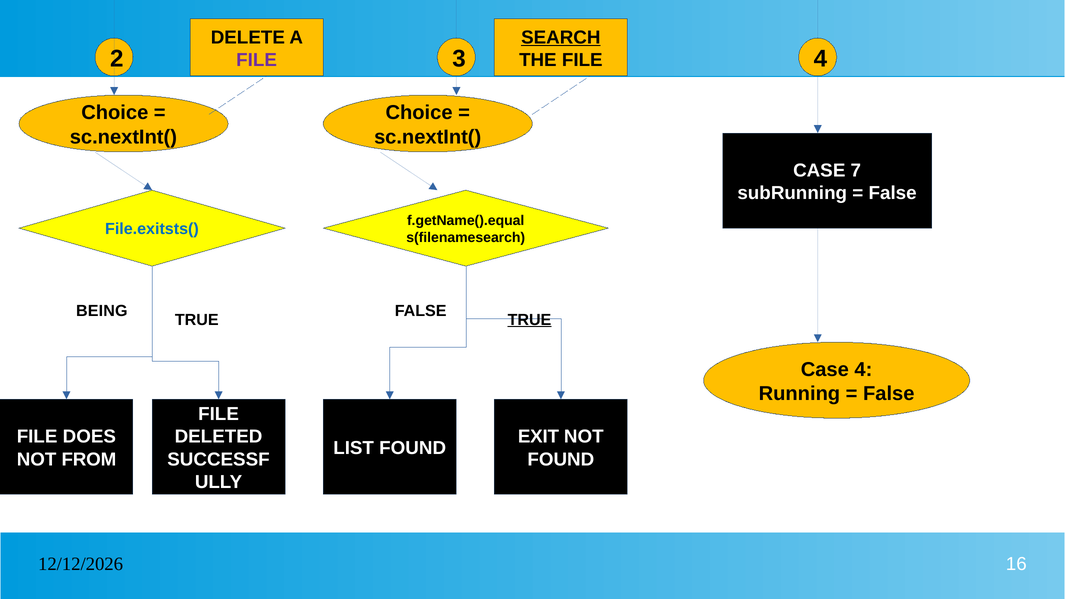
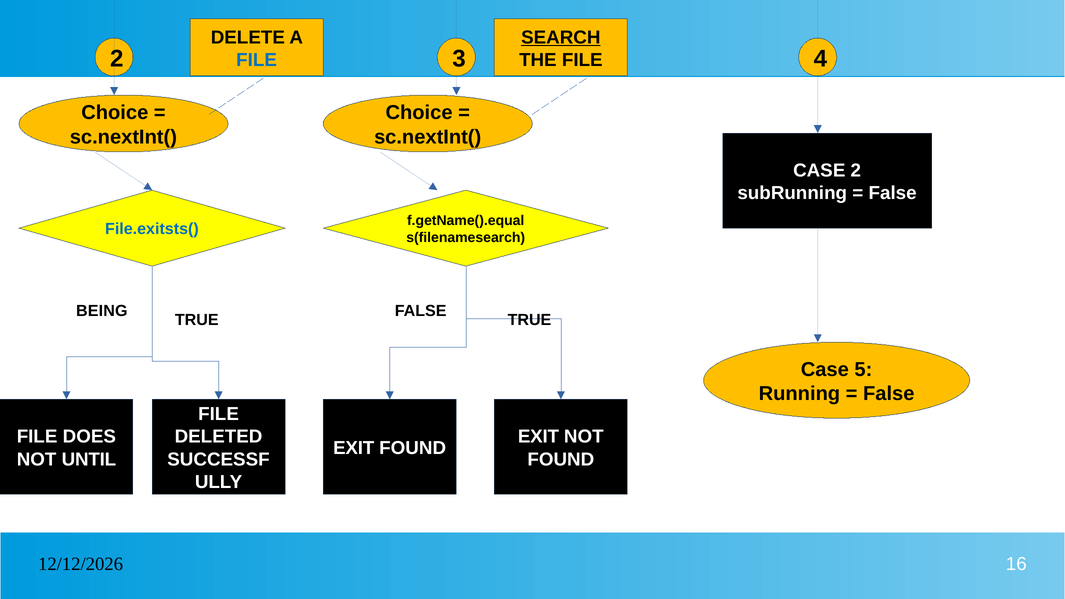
FILE colour: purple -> blue (257, 60)
CASE 7: 7 -> 2 (856, 171)
TRUE underline: present -> none (529, 320)
Case 4: 4 -> 5 (863, 370)
LIST: LIST -> EXIT (354, 448)
FROM: FROM -> UNTIL (89, 459)
